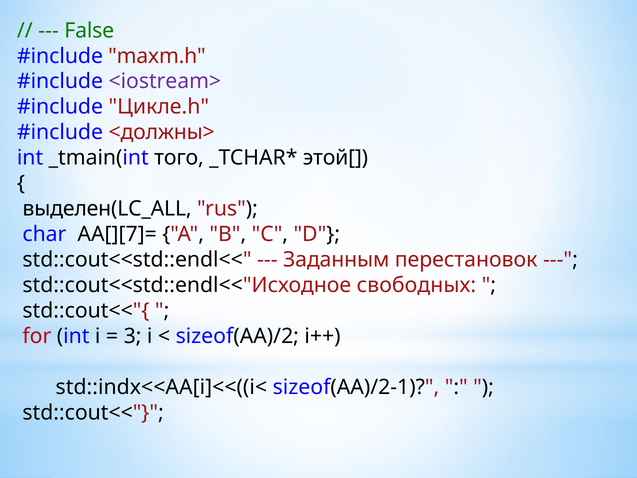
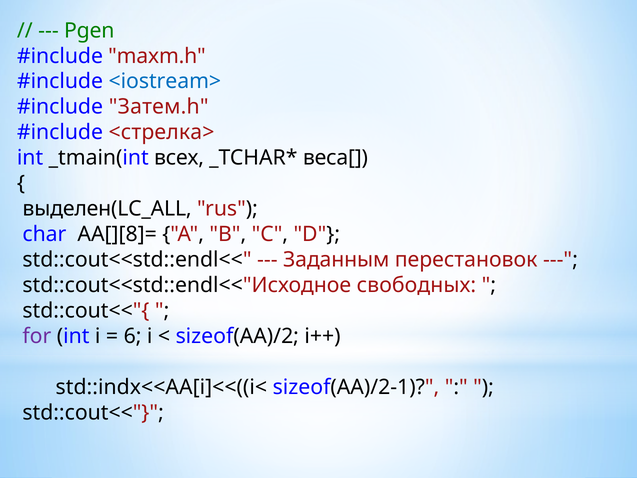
False: False -> Pgen (89, 30)
<iostream> colour: purple -> blue (165, 81)
Цикле.h: Цикле.h -> Затем.h (159, 107)
<должны>: <должны> -> <стрелка> (161, 132)
того: того -> всех (179, 158)
этой[: этой[ -> веса[ (335, 158)
AA[][7]=: AA[][7]= -> AA[][8]= (117, 234)
for colour: red -> purple (37, 336)
3: 3 -> 6 (133, 336)
